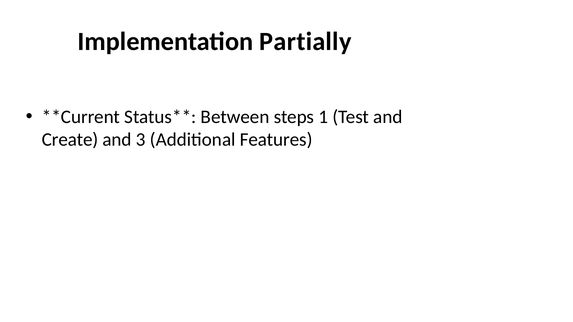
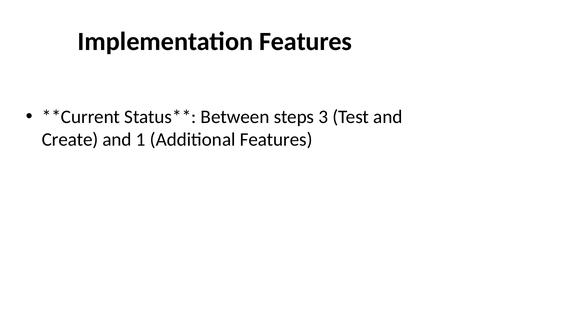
Implementation Partially: Partially -> Features (306, 42)
1: 1 -> 3 (323, 117)
3: 3 -> 1 (141, 140)
